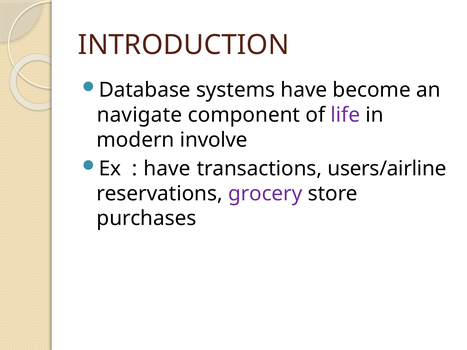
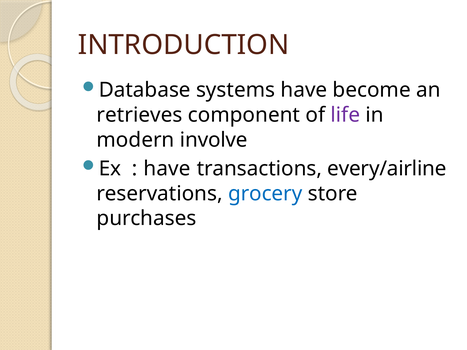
navigate: navigate -> retrieves (140, 115)
users/airline: users/airline -> every/airline (387, 169)
grocery colour: purple -> blue (265, 194)
